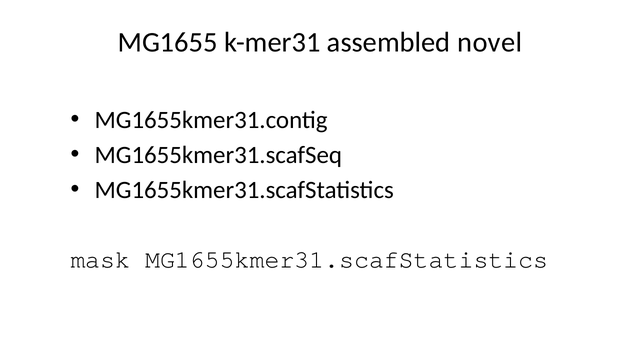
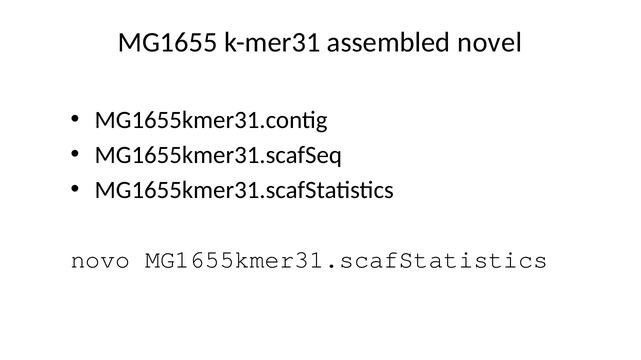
mask: mask -> novo (100, 260)
